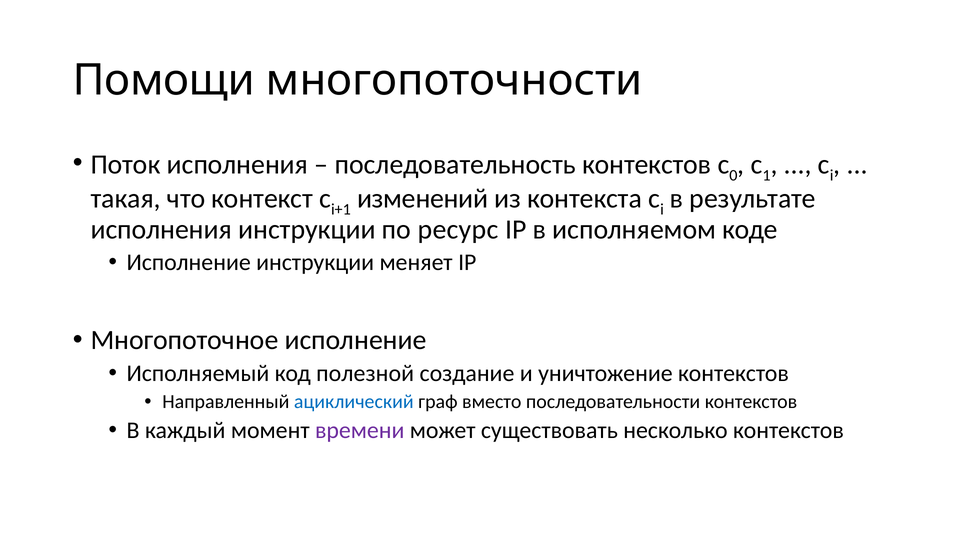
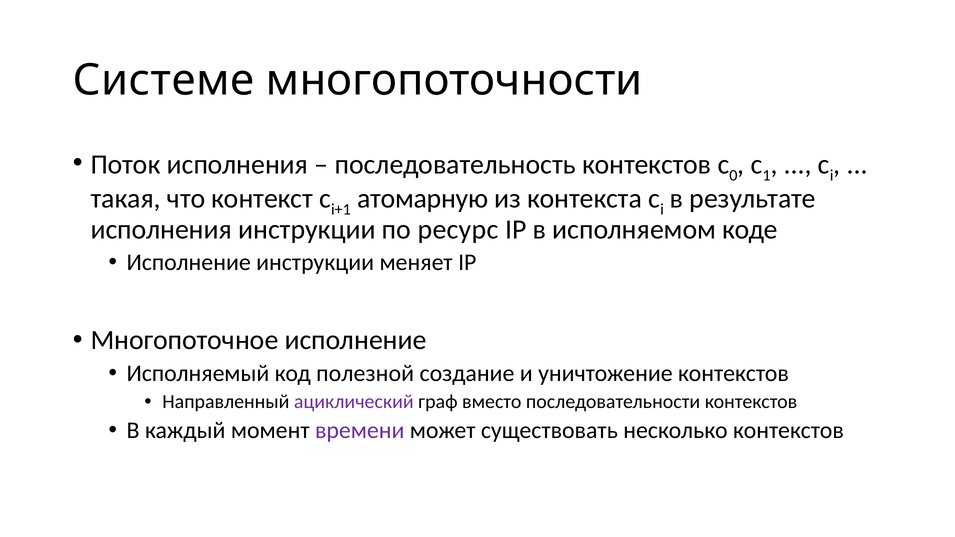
Помощи: Помощи -> Системе (163, 80)
изменений: изменений -> атомарную (423, 199)
ациклический colour: blue -> purple (354, 402)
